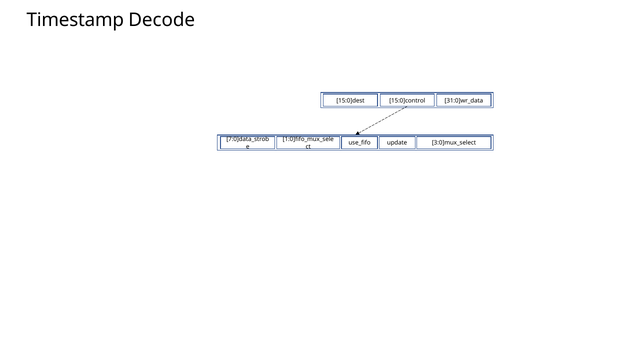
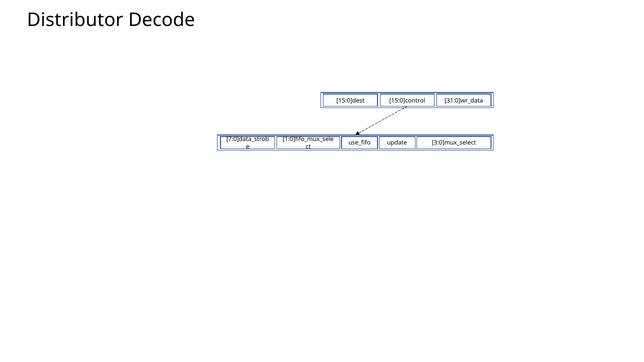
Timestamp: Timestamp -> Distributor (75, 20)
